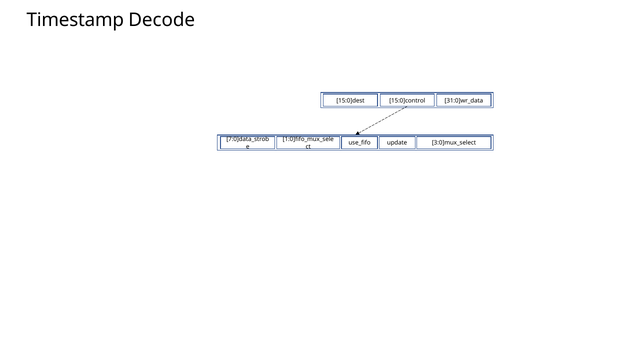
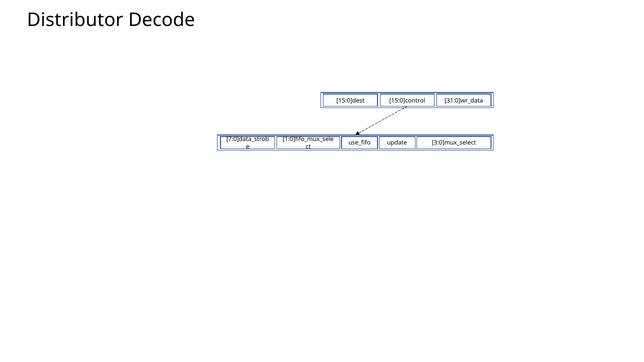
Timestamp: Timestamp -> Distributor (75, 20)
